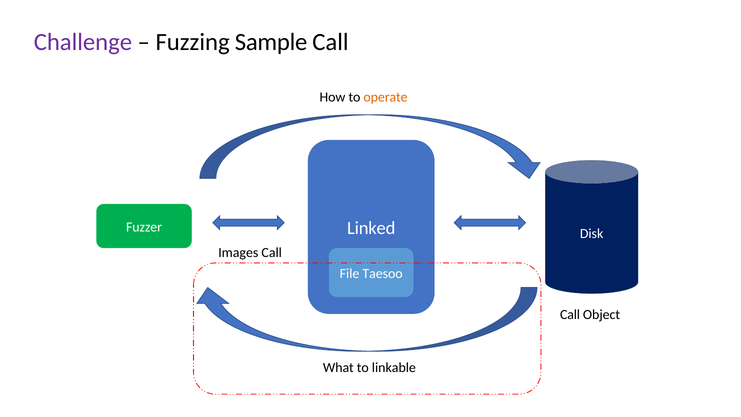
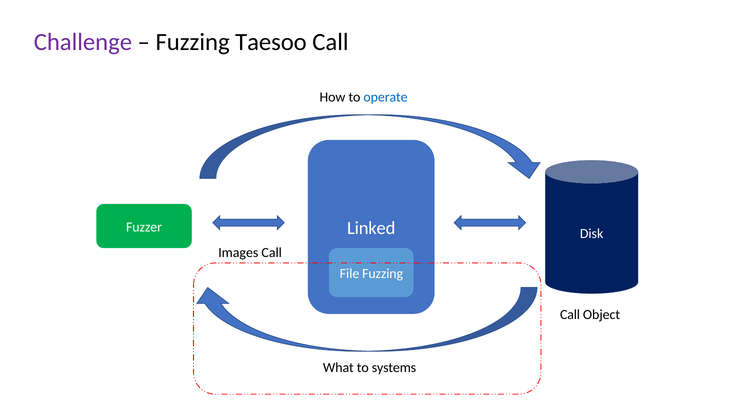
Sample: Sample -> Taesoo (271, 42)
operate colour: orange -> blue (386, 97)
File Taesoo: Taesoo -> Fuzzing (383, 273)
linkable: linkable -> systems (394, 367)
